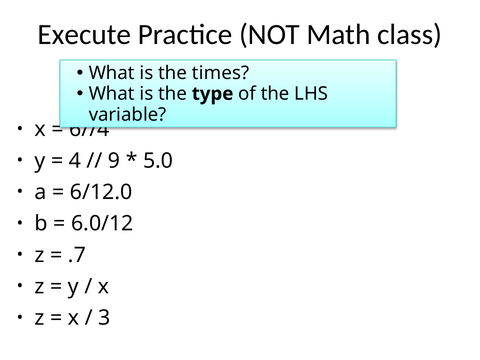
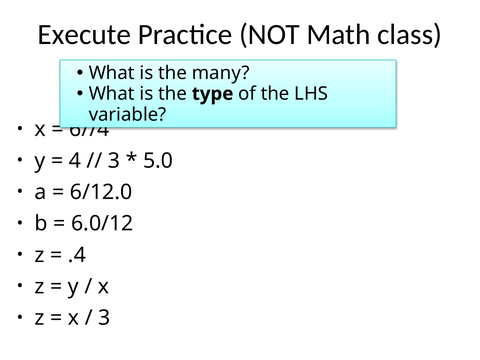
times: times -> many (221, 73)
9: 9 -> 3 (114, 161)
.7: .7 -> .4 (77, 255)
